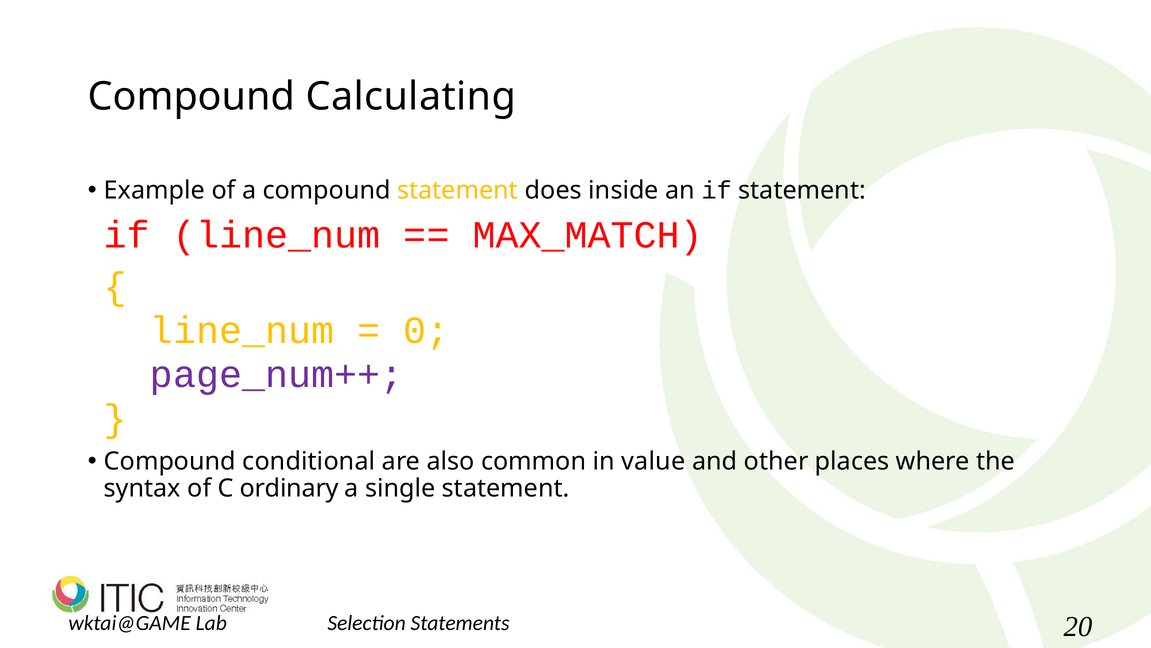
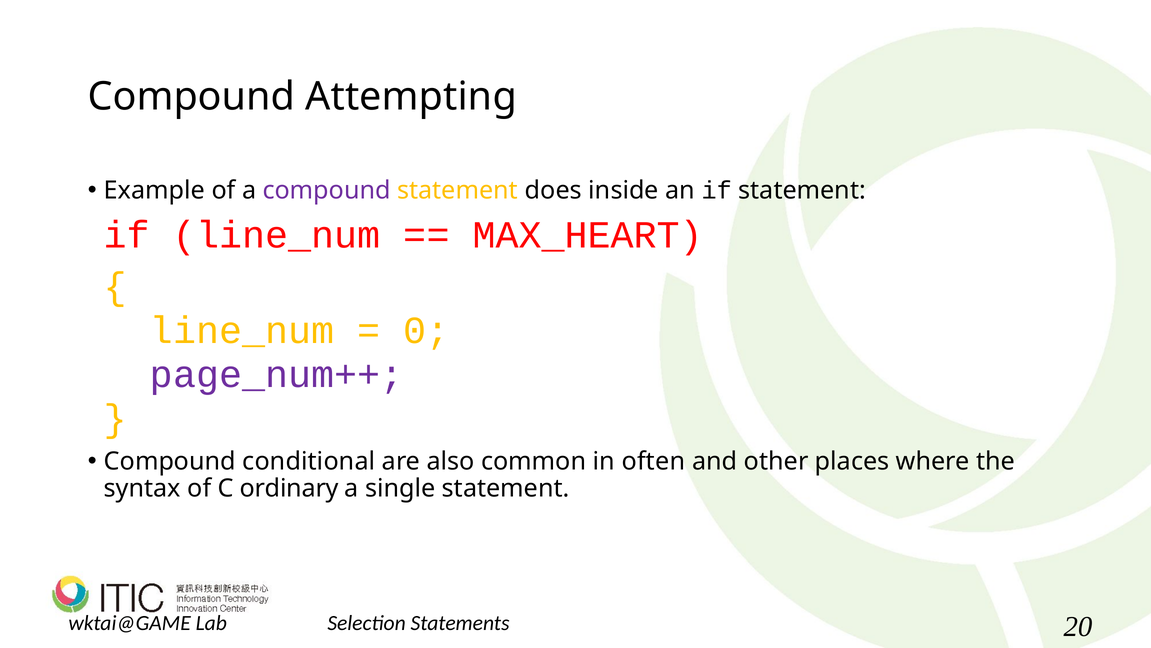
Calculating: Calculating -> Attempting (411, 97)
compound colour: black -> purple (327, 190)
MAX_MATCH: MAX_MATCH -> MAX_HEART (588, 235)
value: value -> often (653, 461)
